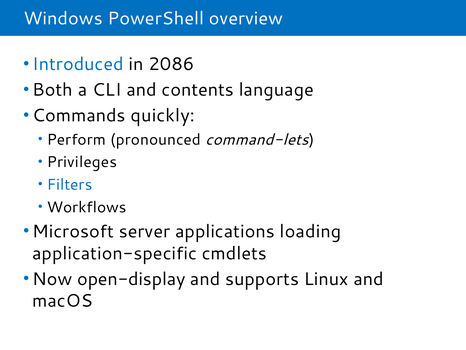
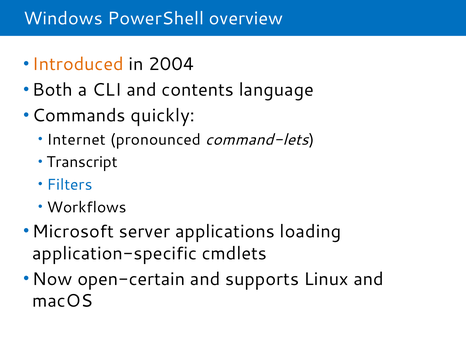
Introduced colour: blue -> orange (78, 64)
2086: 2086 -> 2004 (171, 64)
Perform: Perform -> Internet (76, 139)
Privileges: Privileges -> Transcript (82, 162)
open-display: open-display -> open-certain (131, 279)
